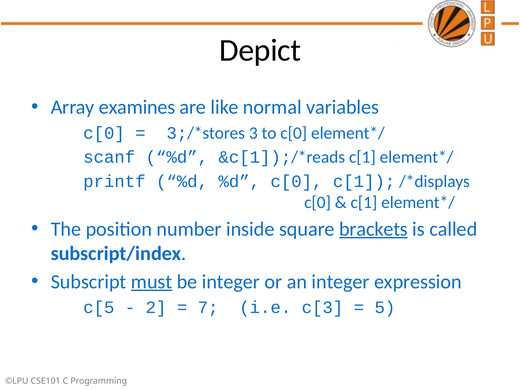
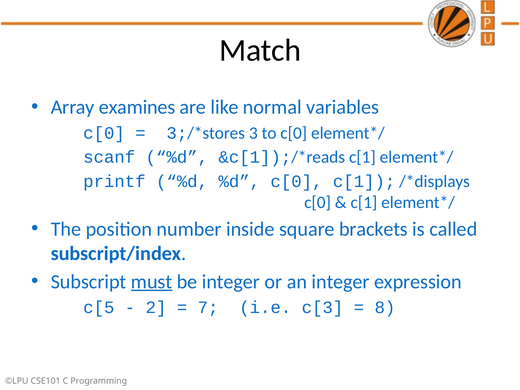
Depict: Depict -> Match (260, 50)
brackets underline: present -> none (374, 229)
5: 5 -> 8 (385, 307)
